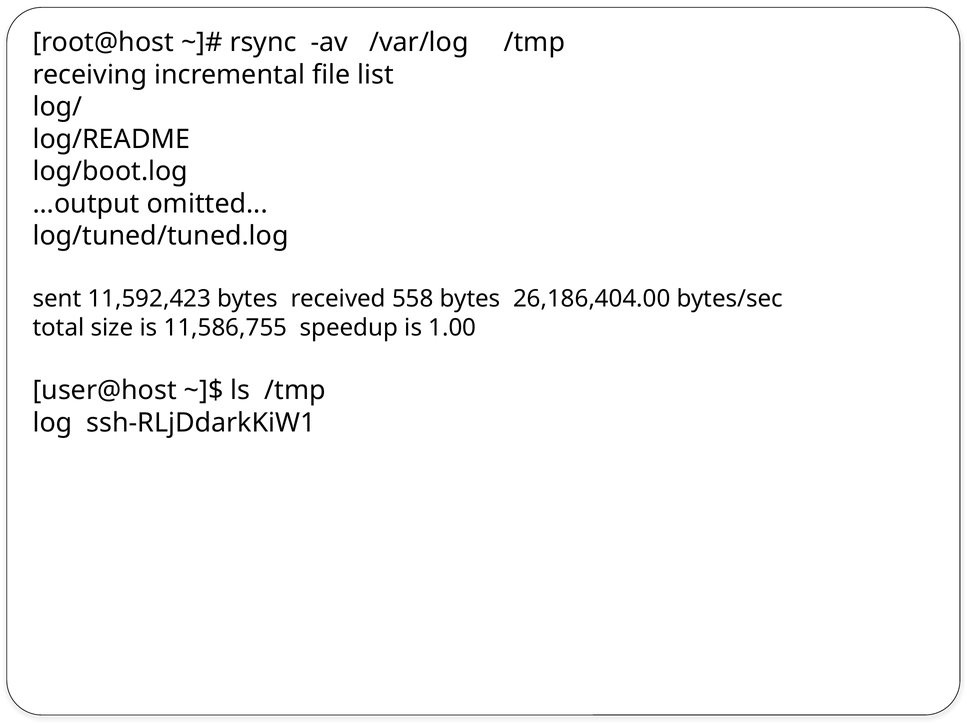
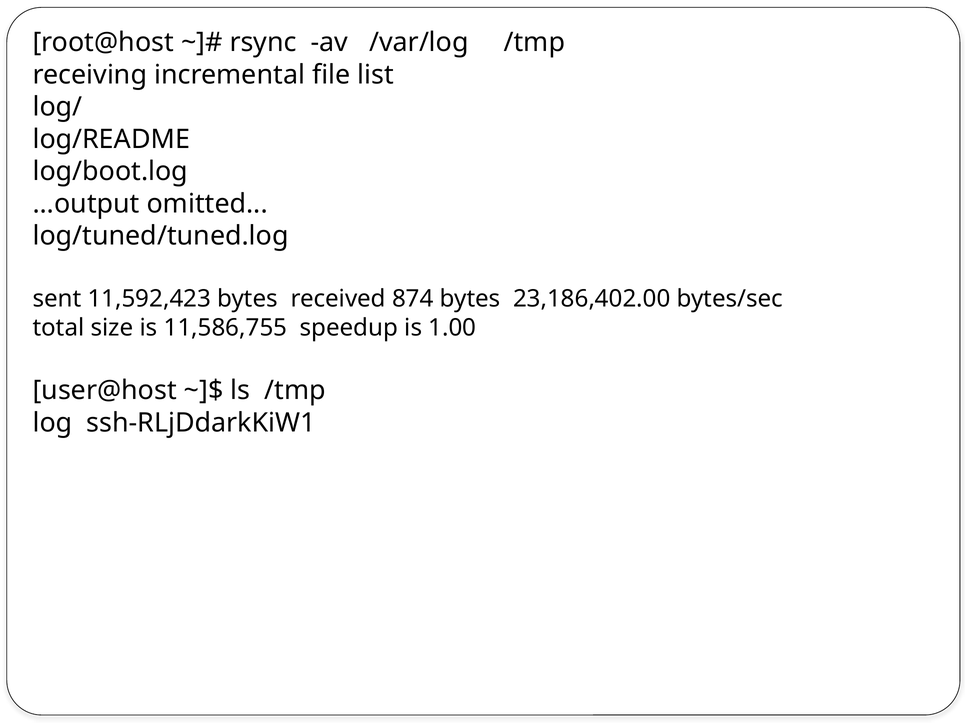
558: 558 -> 874 (413, 299)
26,186,404.00: 26,186,404.00 -> 23,186,402.00 (592, 299)
